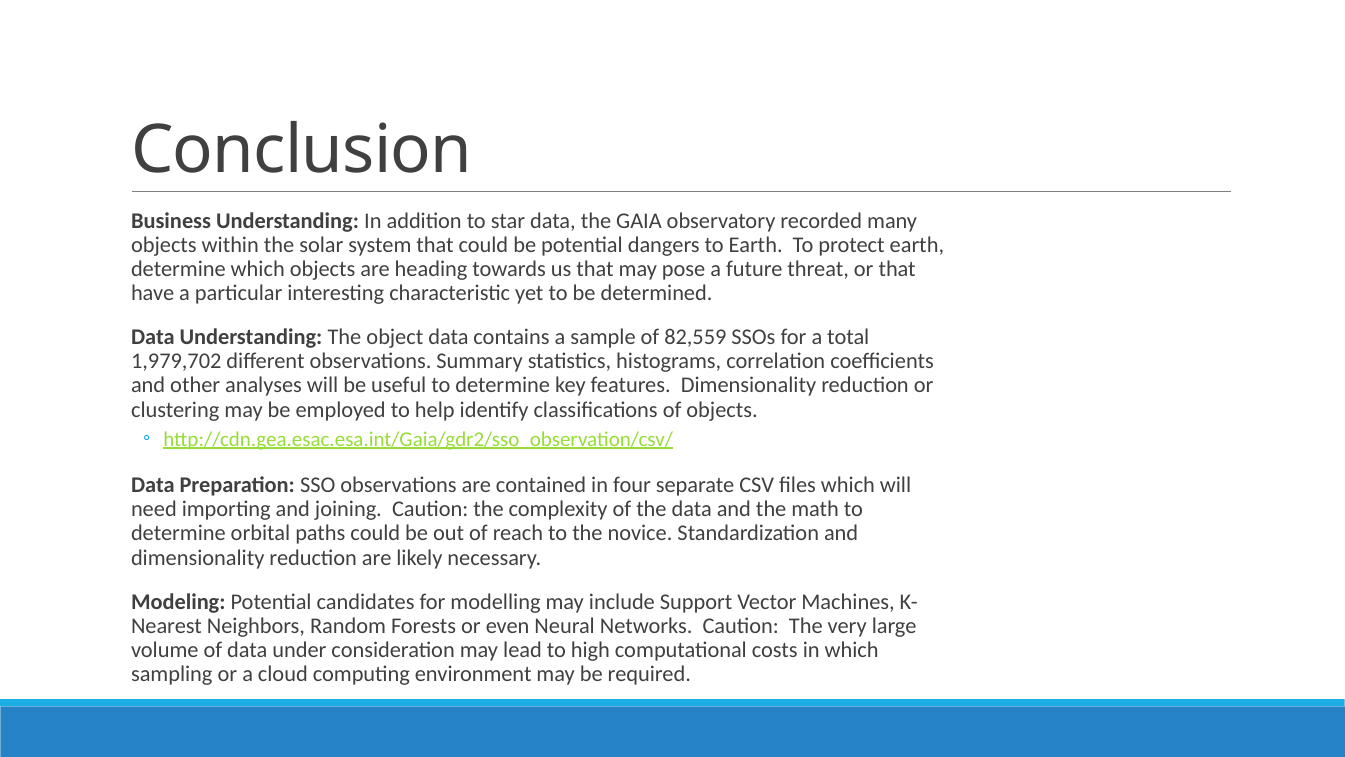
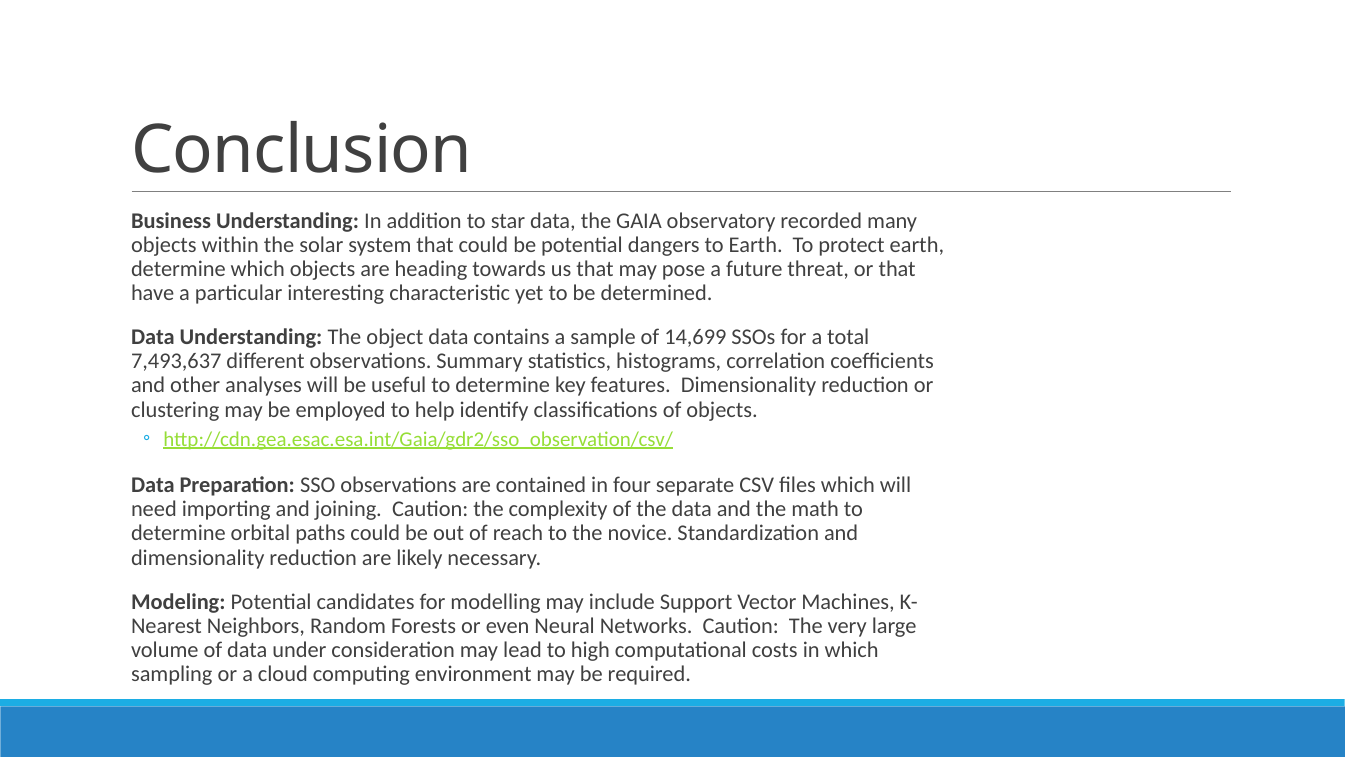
82,559: 82,559 -> 14,699 (695, 337)
1,979,702: 1,979,702 -> 7,493,637 (176, 361)
